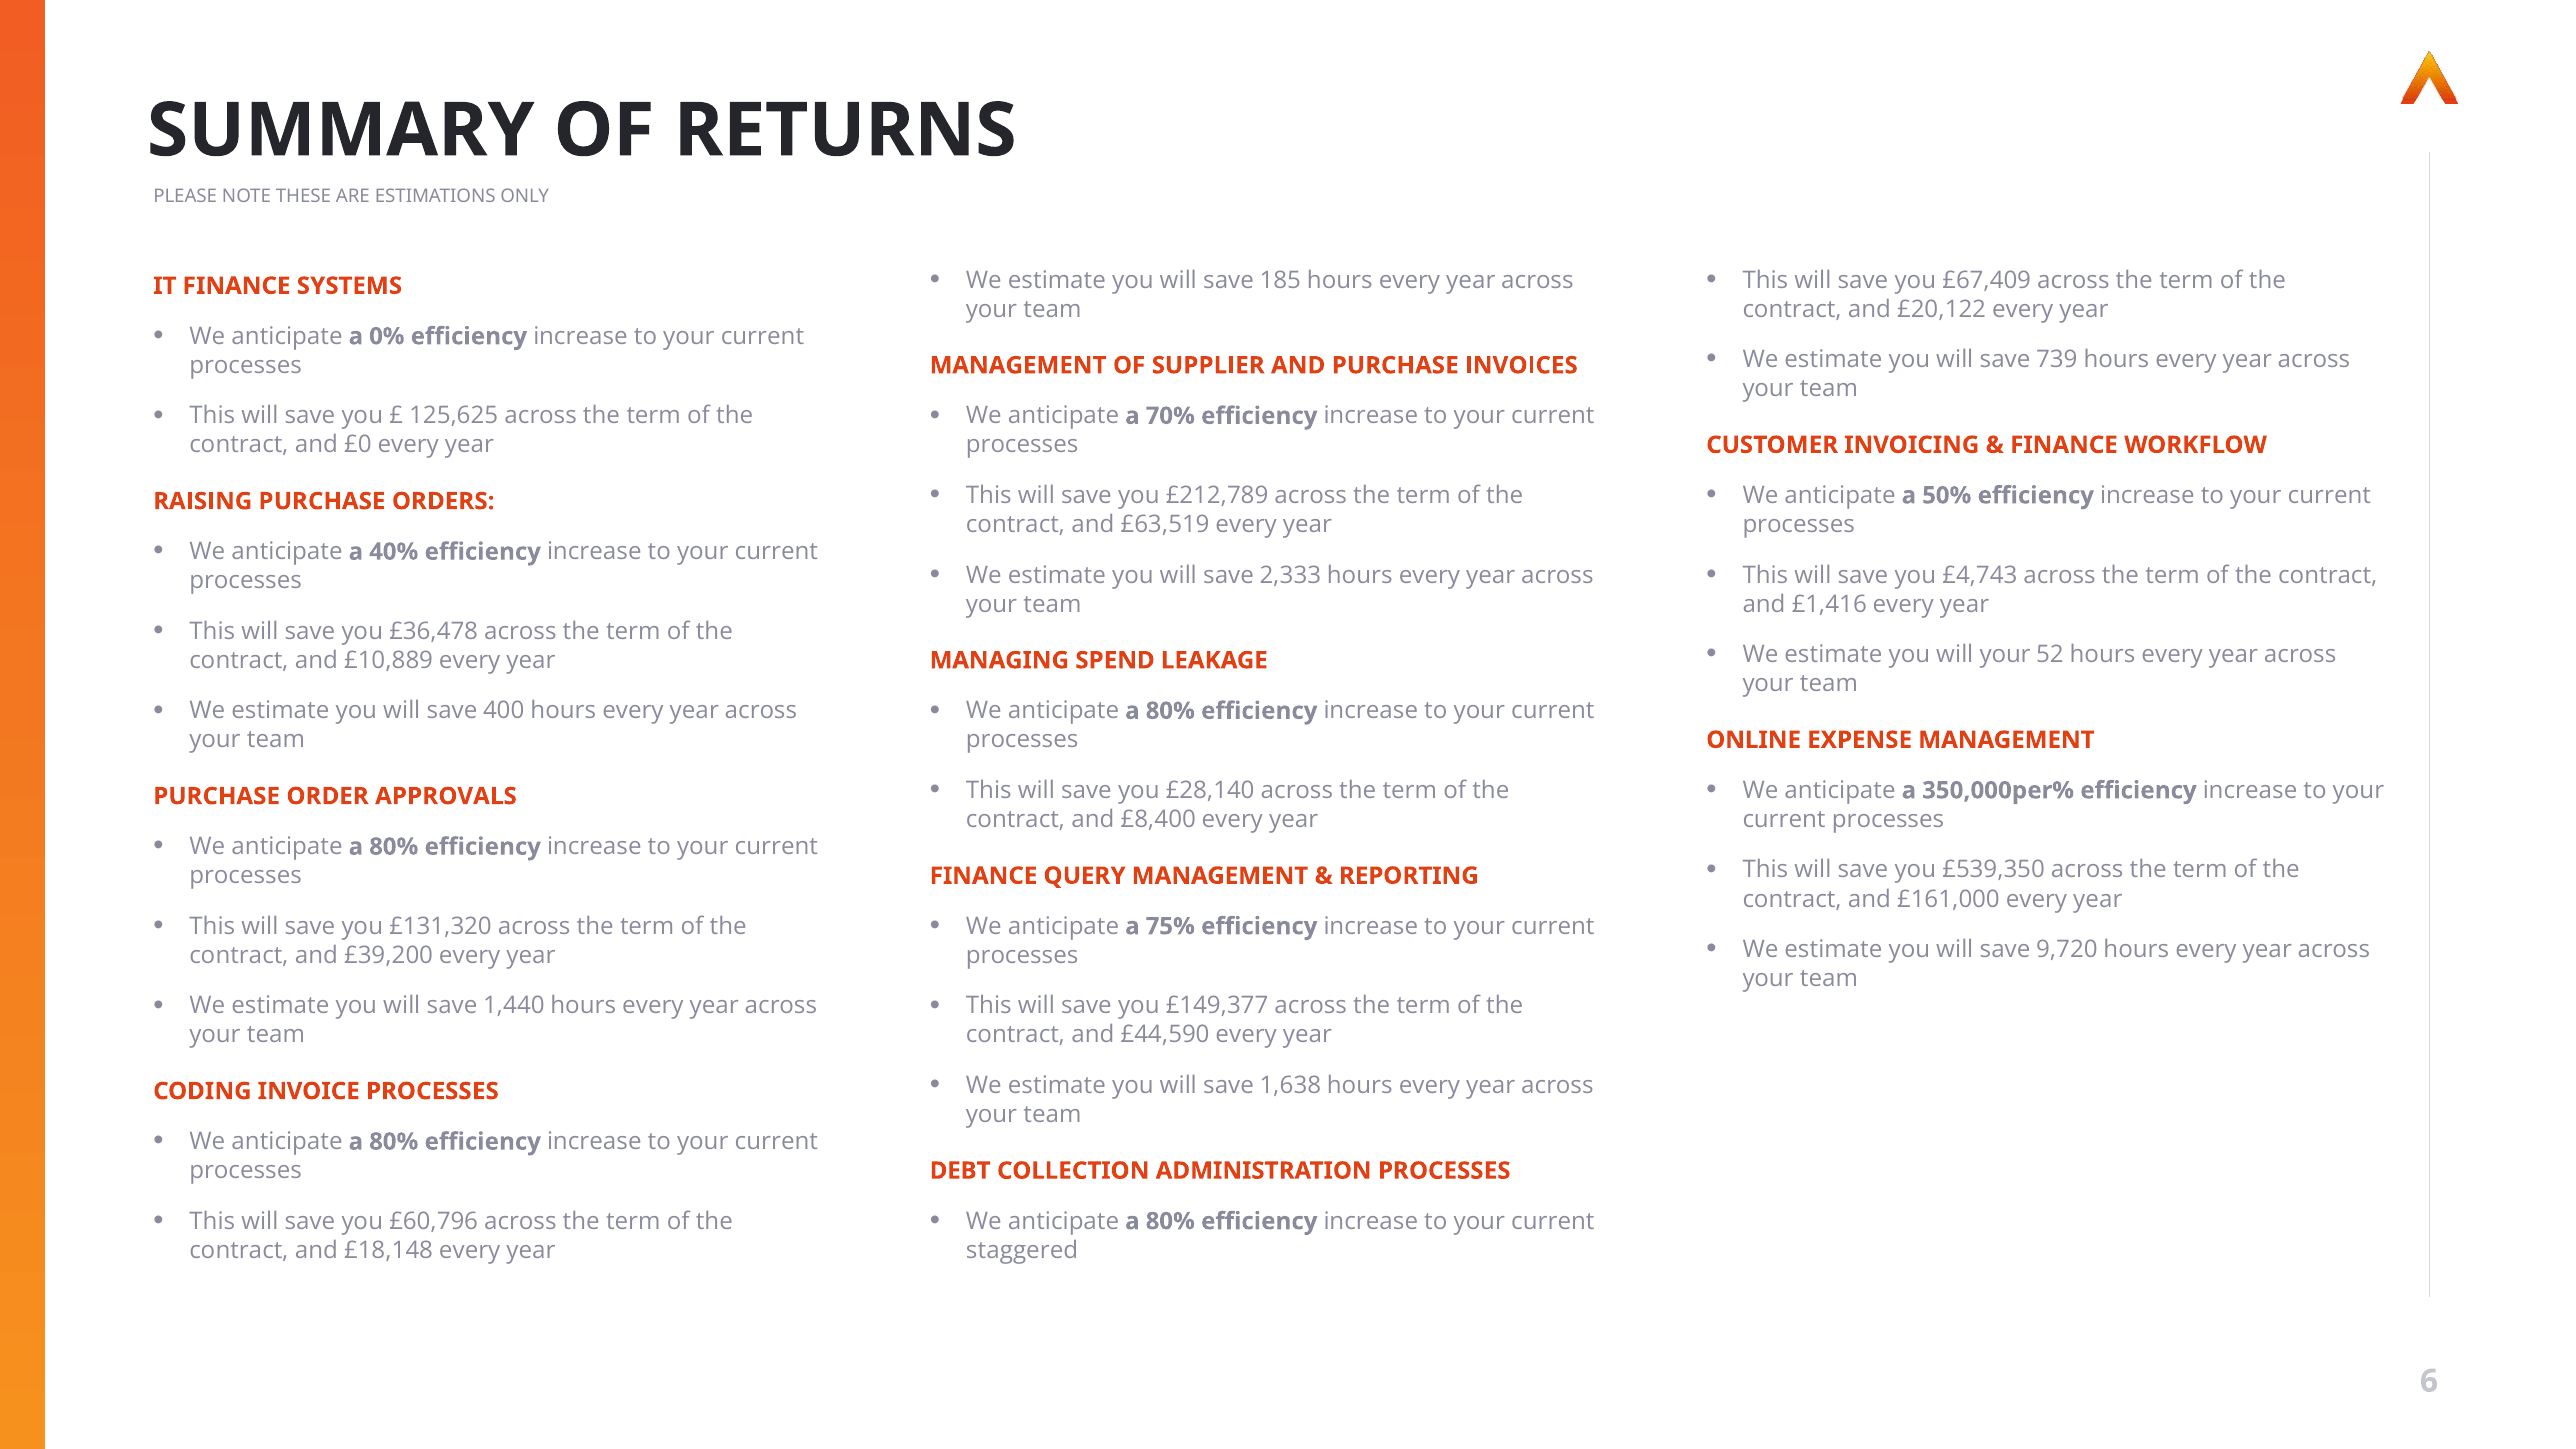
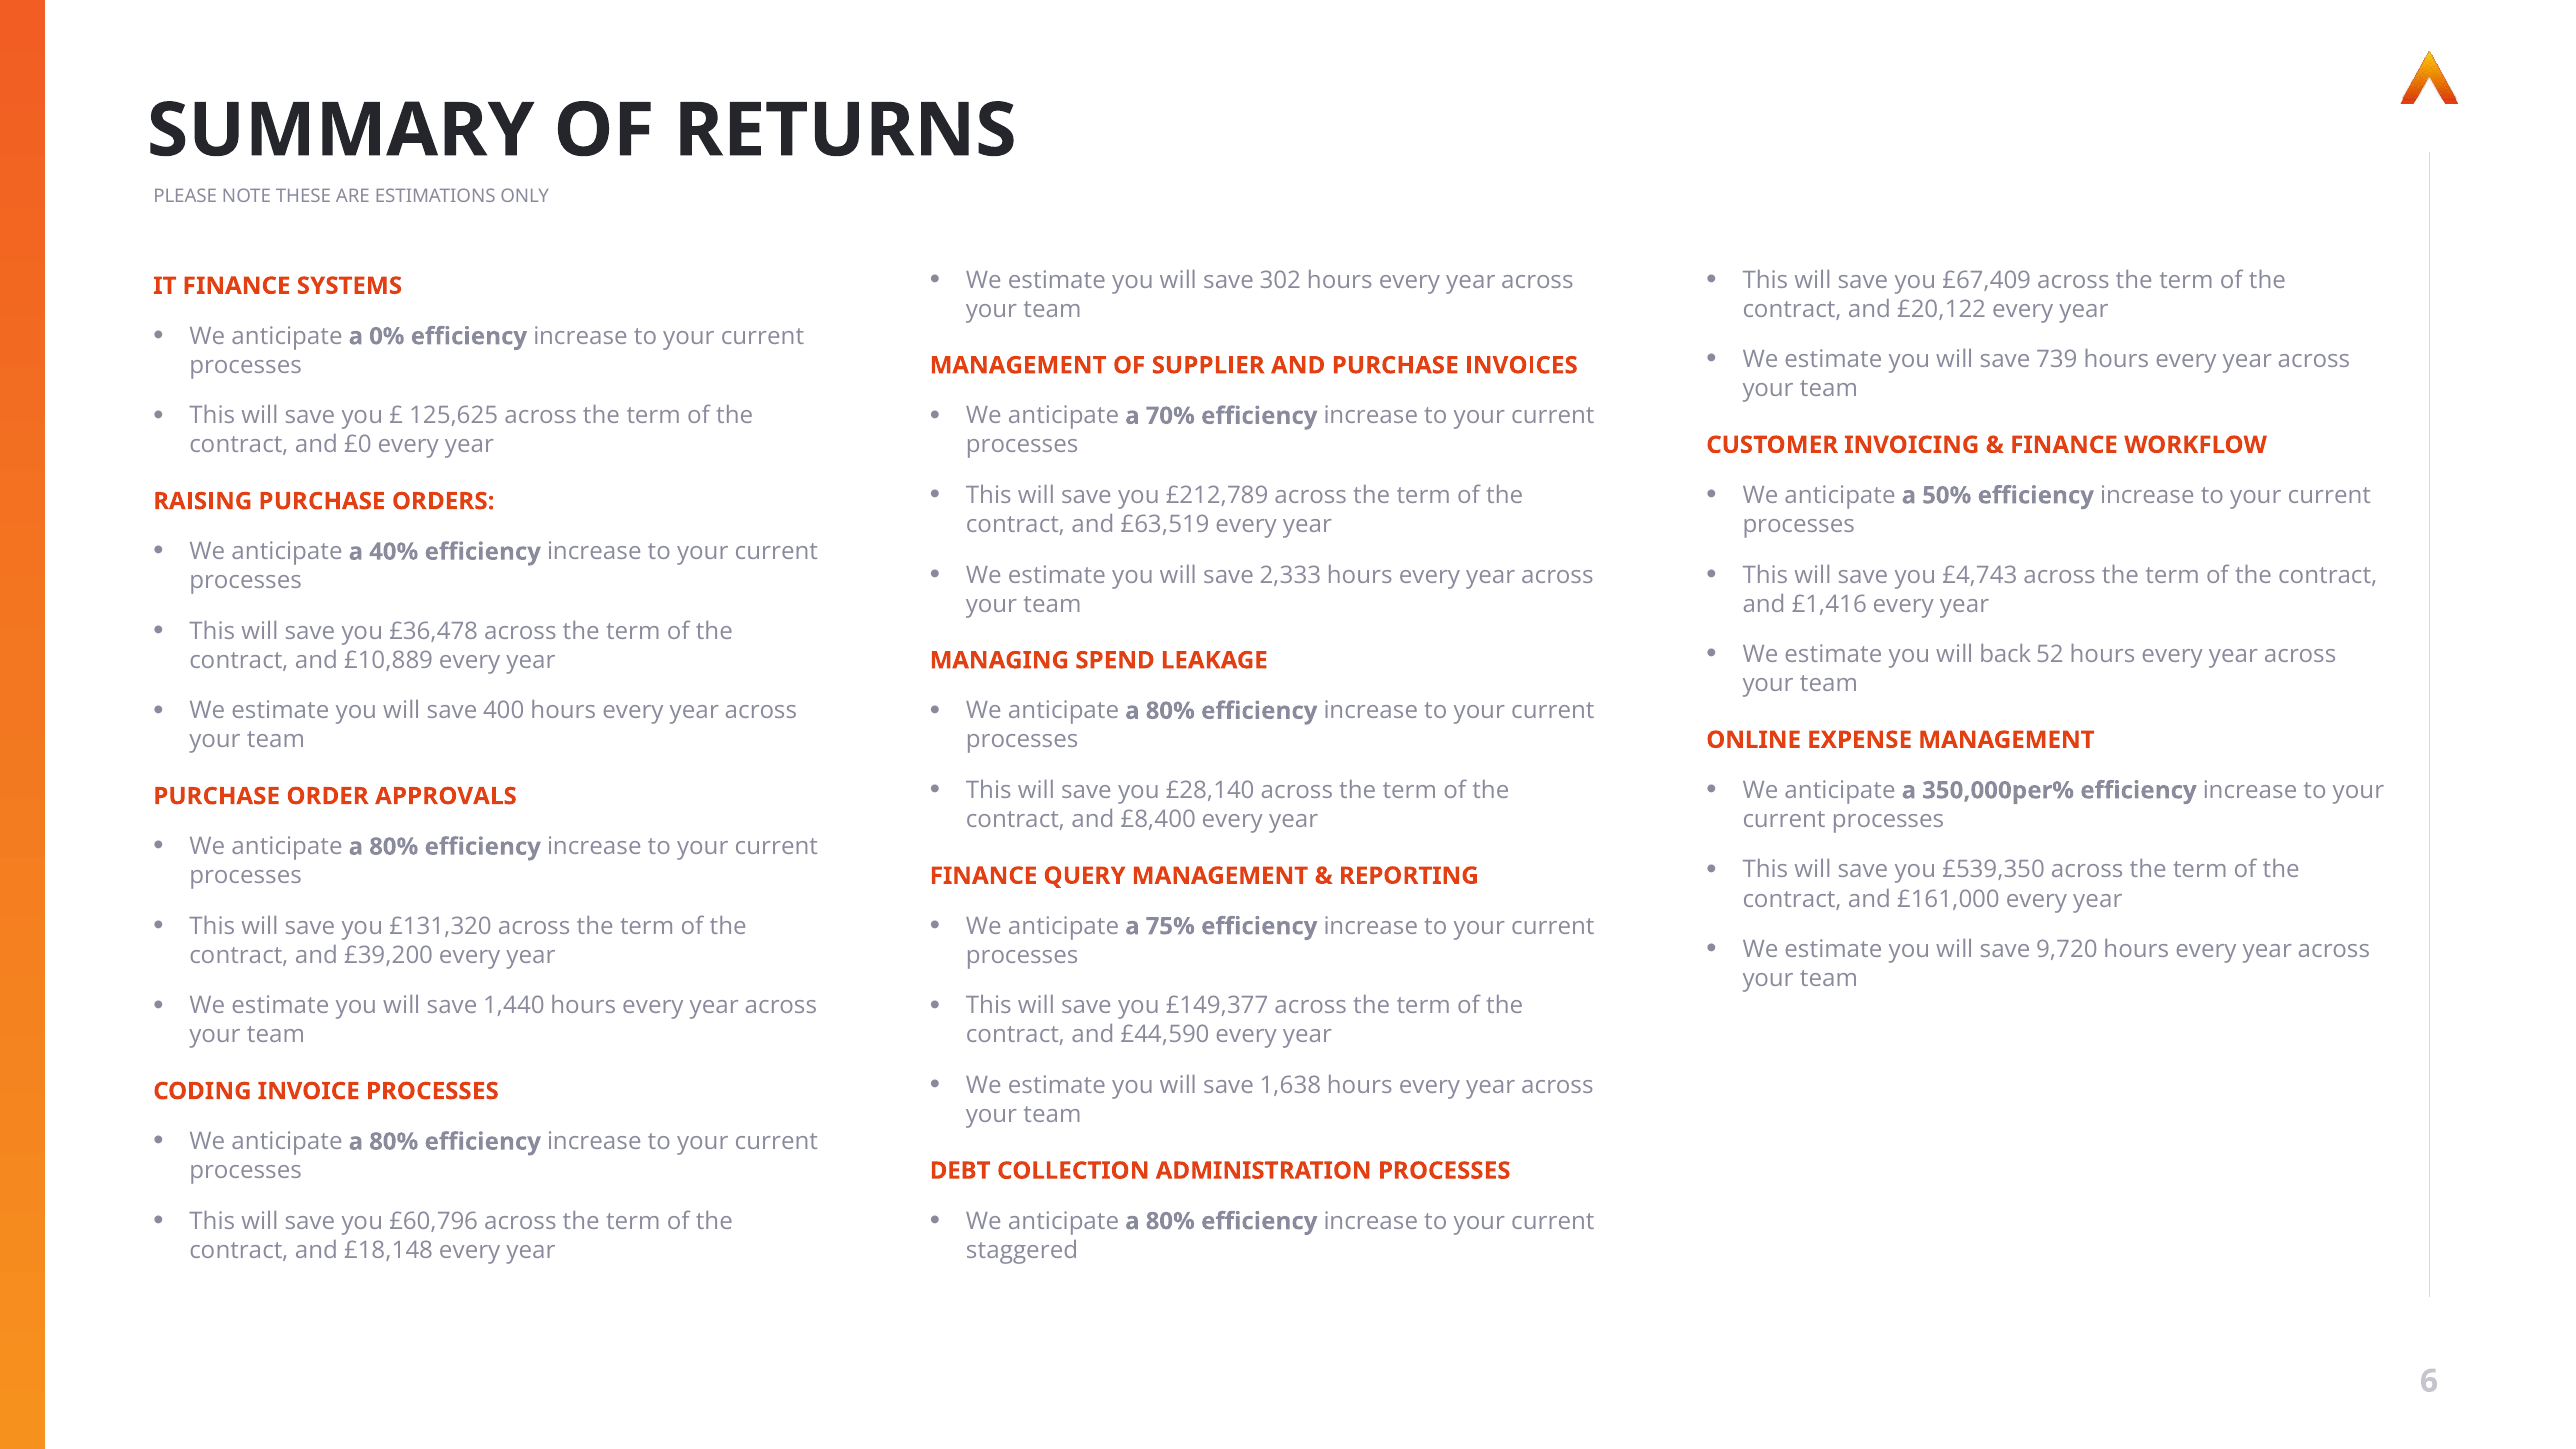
185: 185 -> 302 (1280, 280)
will your: your -> back (2005, 655)
